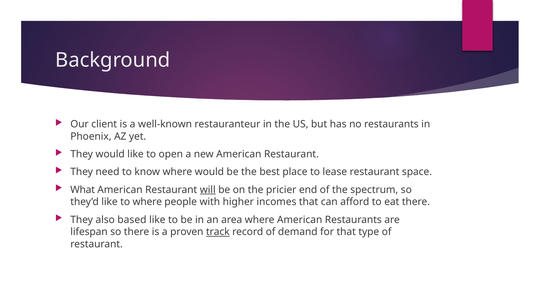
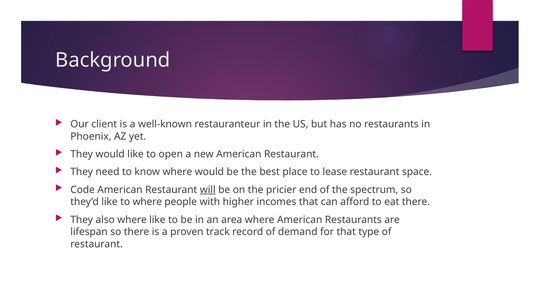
What: What -> Code (83, 190)
also based: based -> where (132, 220)
track underline: present -> none (218, 232)
